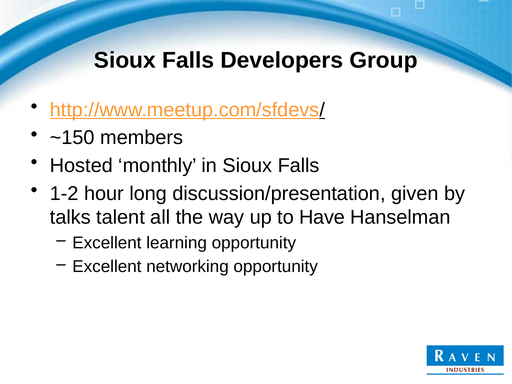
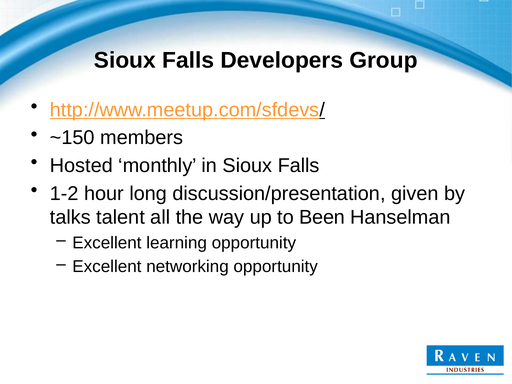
Have: Have -> Been (322, 217)
